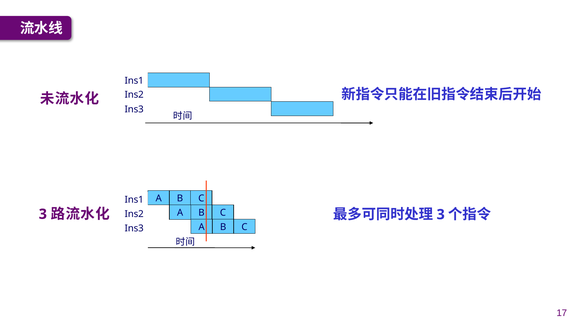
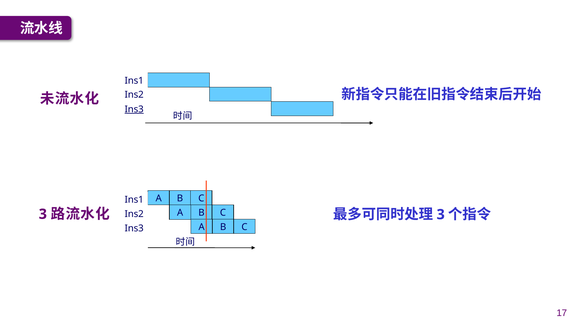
Ins3 underline: none -> present (134, 109)
